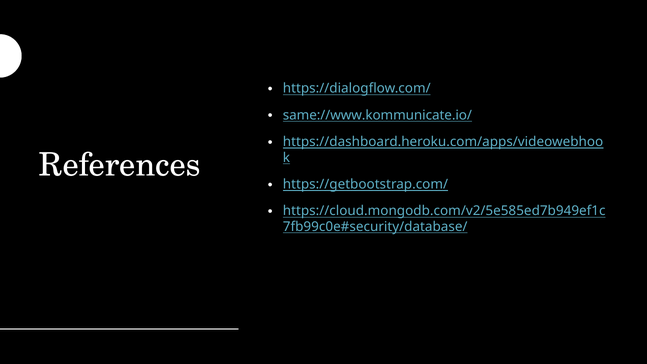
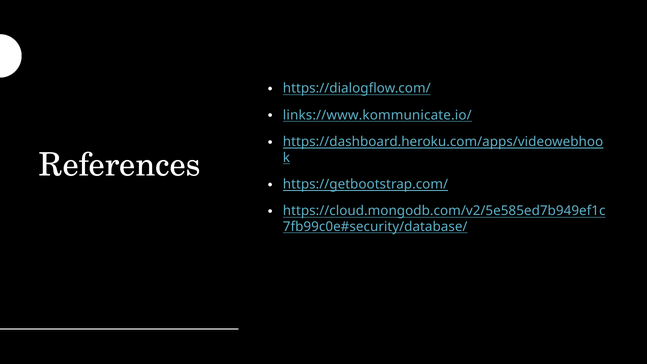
same://www.kommunicate.io/: same://www.kommunicate.io/ -> links://www.kommunicate.io/ (377, 115)
